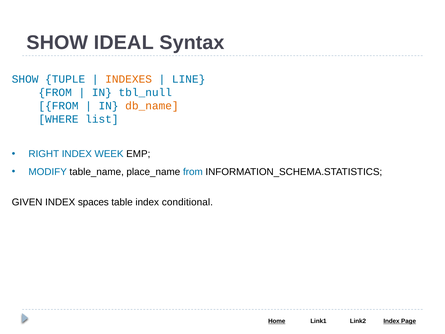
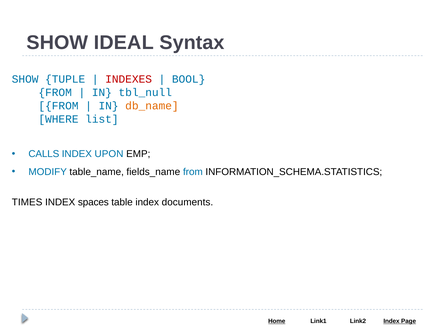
INDEXES colour: orange -> red (129, 79)
LINE: LINE -> BOOL (189, 79)
RIGHT: RIGHT -> CALLS (44, 154)
WEEK: WEEK -> UPON (109, 154)
place_name: place_name -> fields_name (153, 172)
GIVEN: GIVEN -> TIMES (27, 202)
conditional: conditional -> documents (187, 202)
